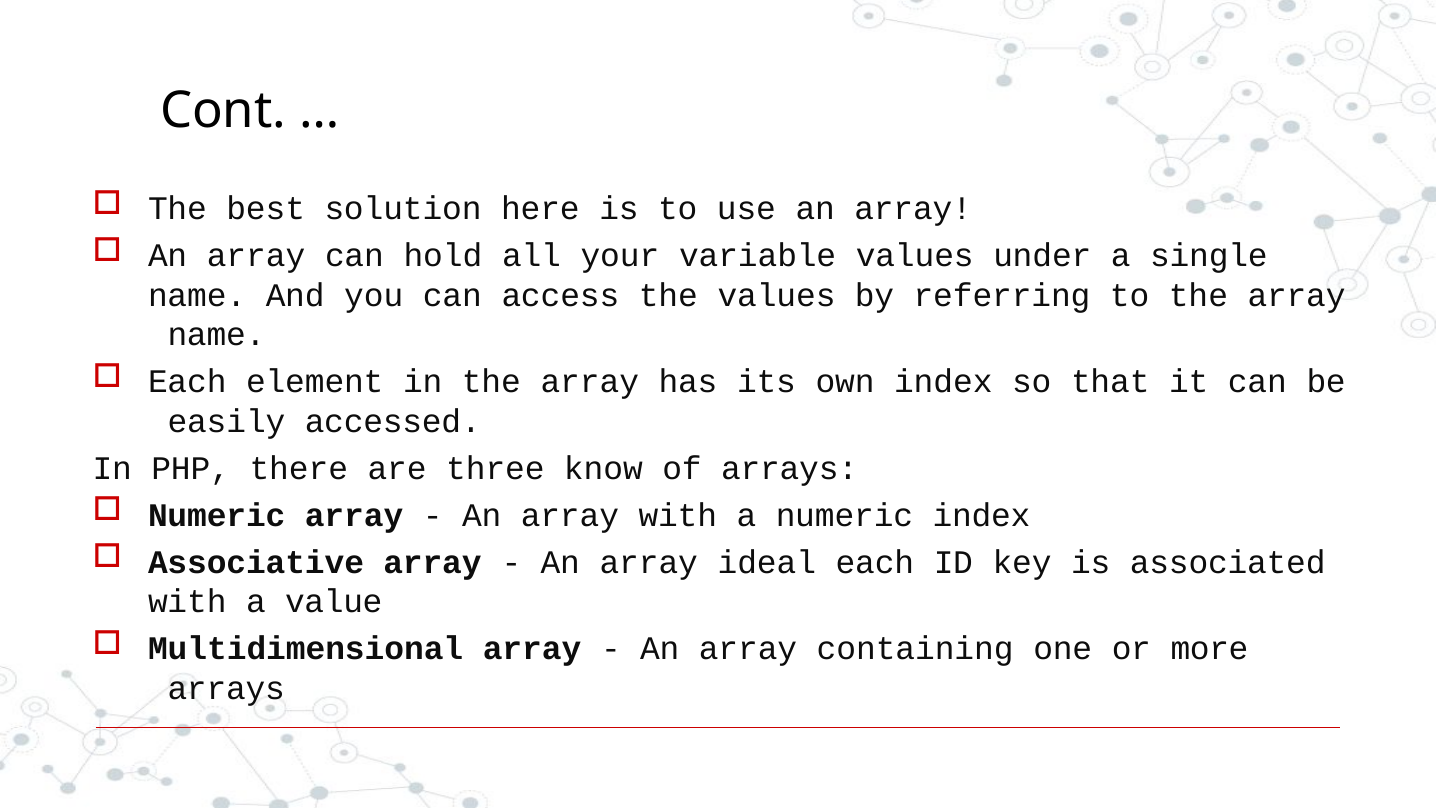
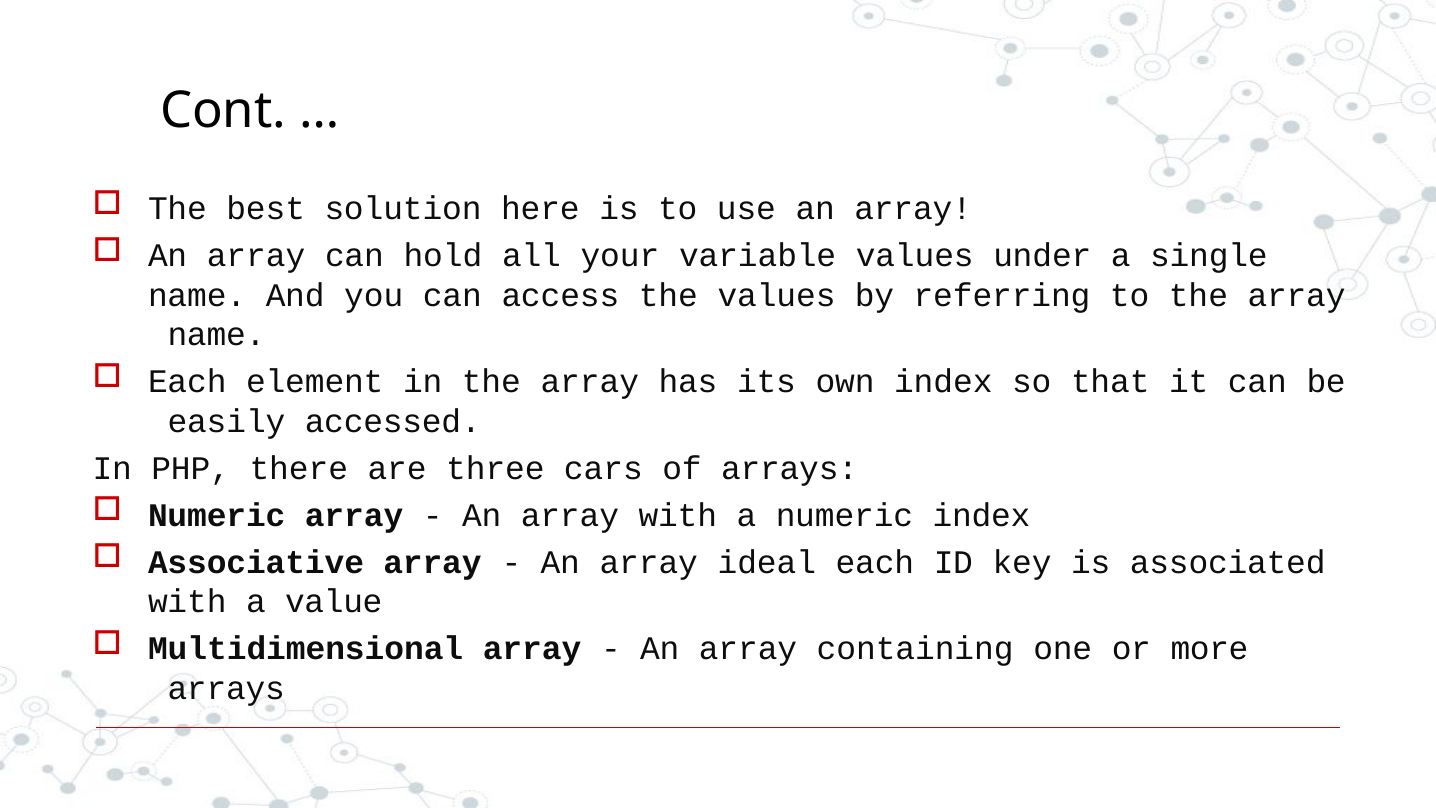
know: know -> cars (603, 468)
